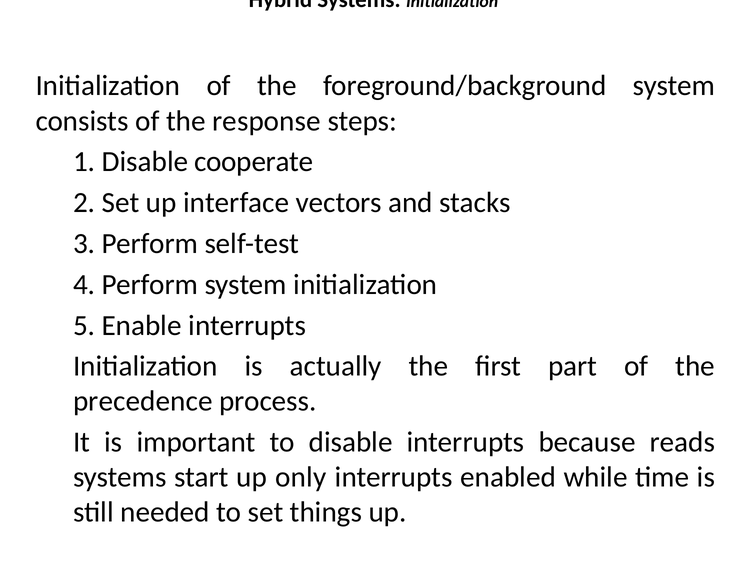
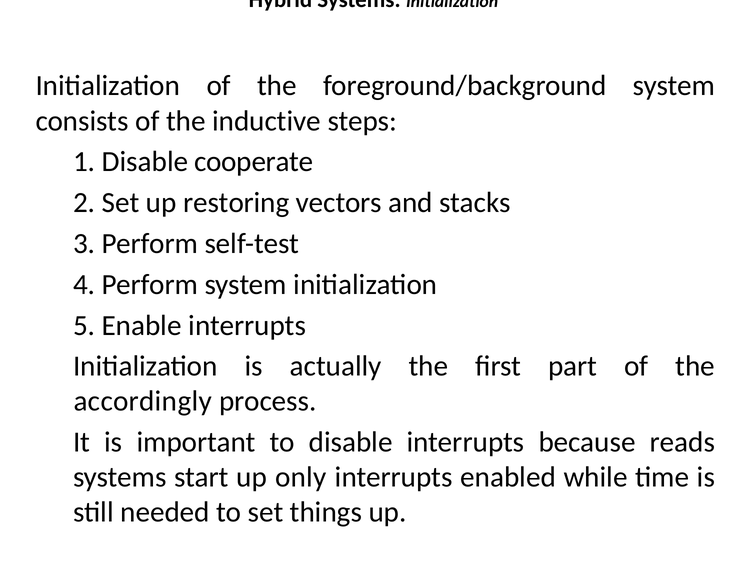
response: response -> inductive (267, 121)
interface: interface -> restoring (236, 203)
precedence: precedence -> accordingly (143, 402)
